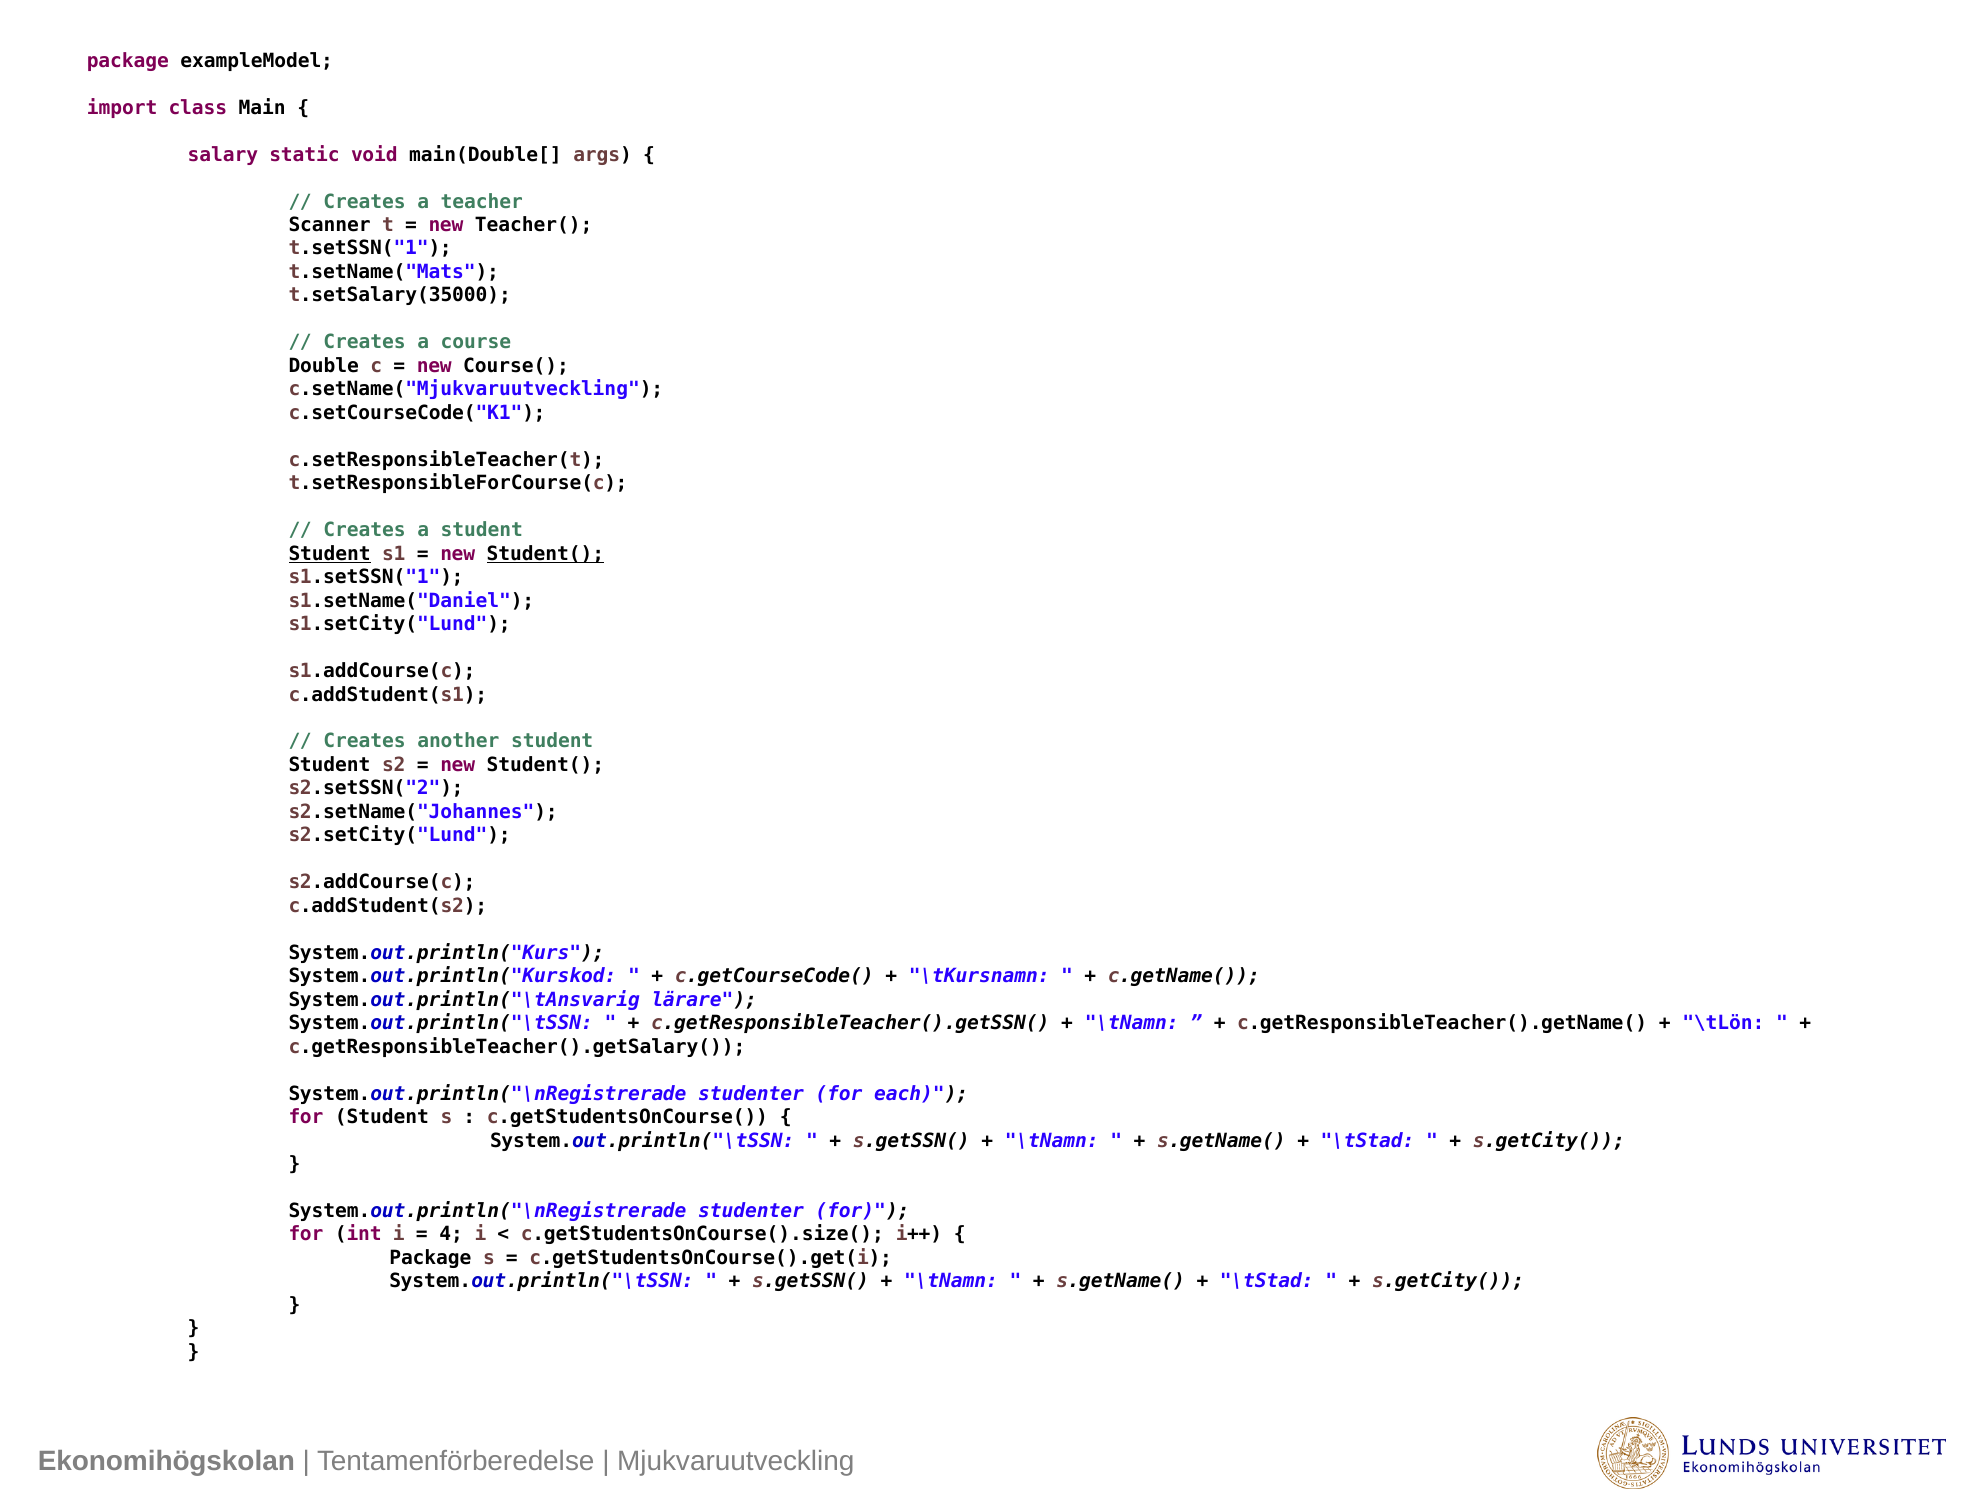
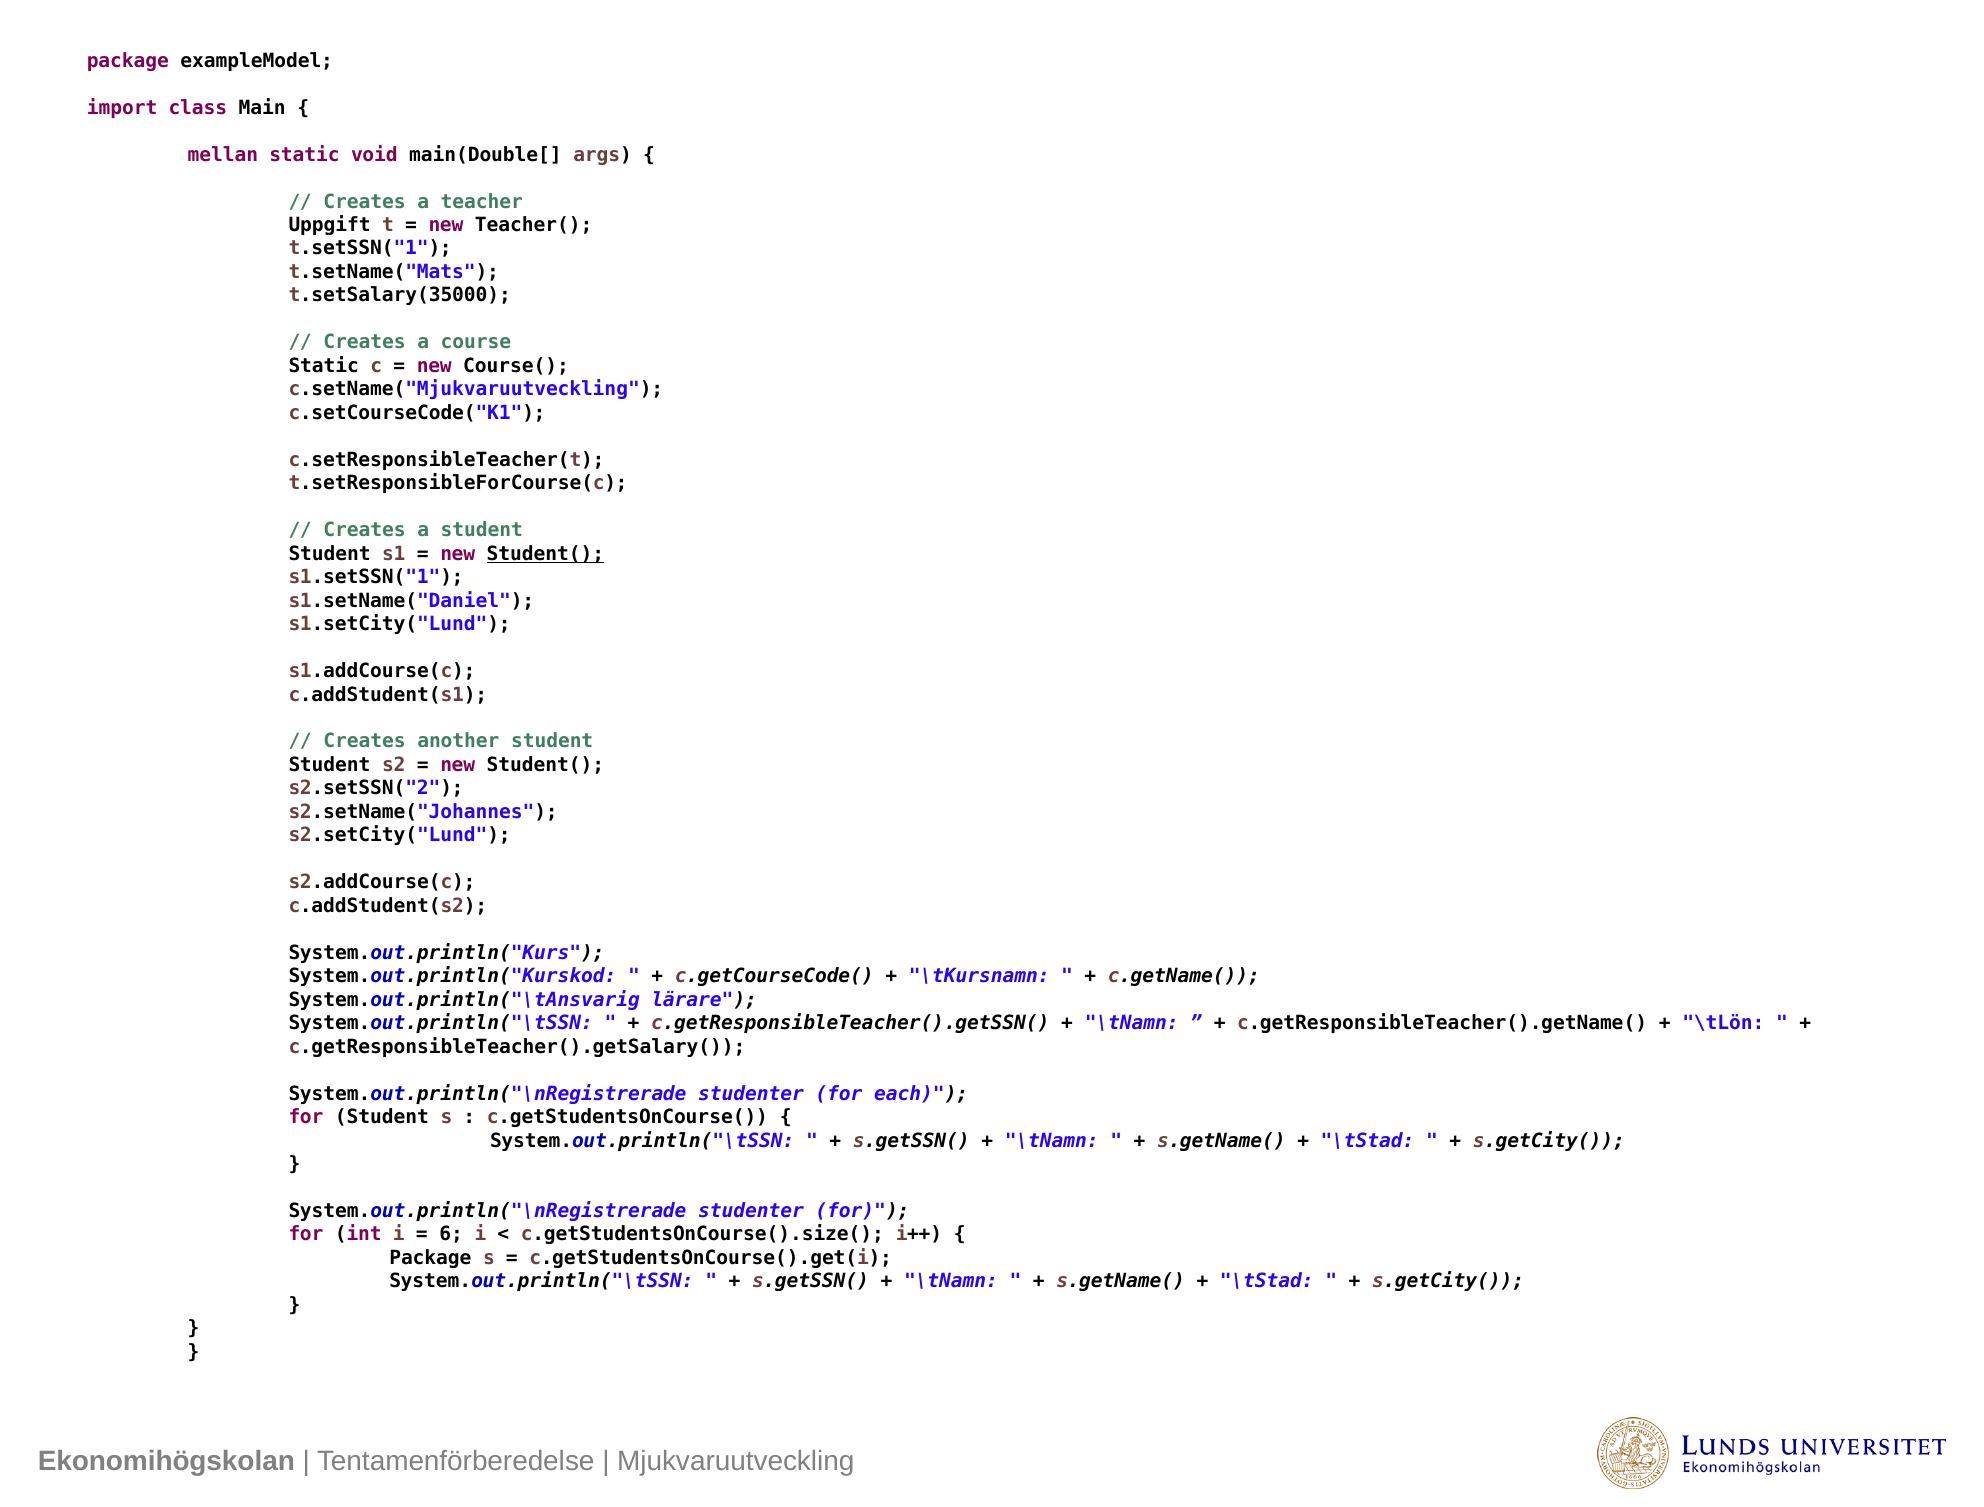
salary: salary -> mellan (223, 155)
Scanner: Scanner -> Uppgift (330, 225)
Double: Double -> Static (324, 366)
Student underline: present -> none (330, 554)
4: 4 -> 6 (451, 1235)
